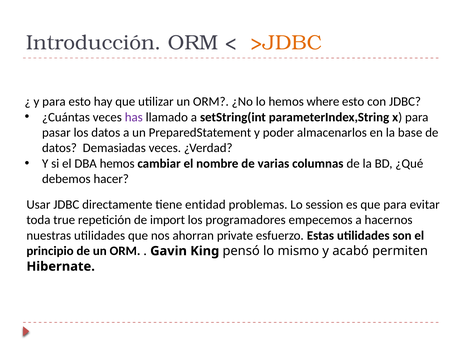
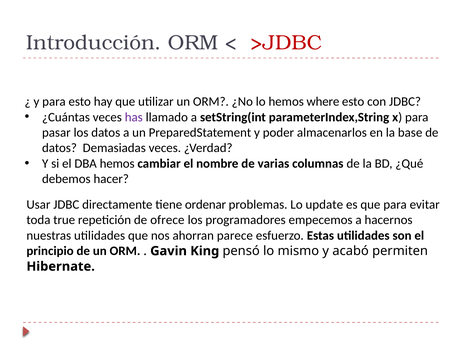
>JDBC colour: orange -> red (286, 43)
entidad: entidad -> ordenar (205, 205)
session: session -> update (324, 205)
import: import -> ofrece (167, 220)
private: private -> parece (235, 236)
